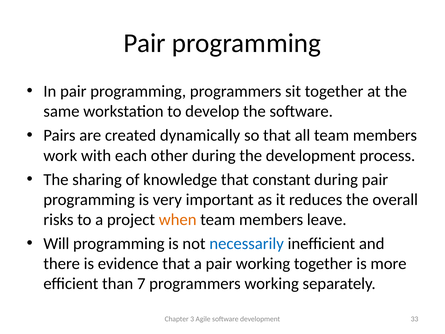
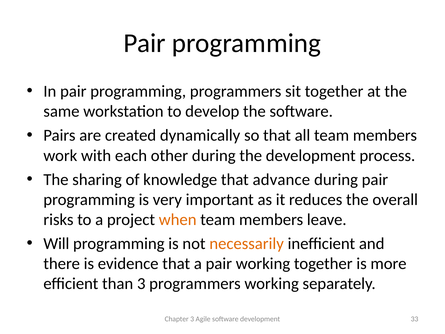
constant: constant -> advance (281, 179)
necessarily colour: blue -> orange (247, 243)
than 7: 7 -> 3 (141, 284)
